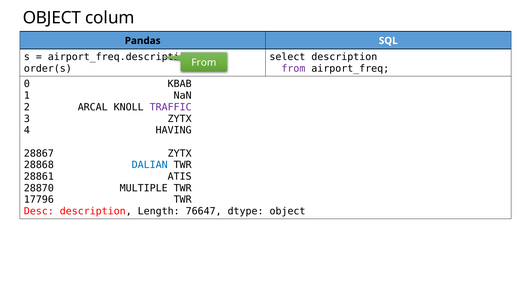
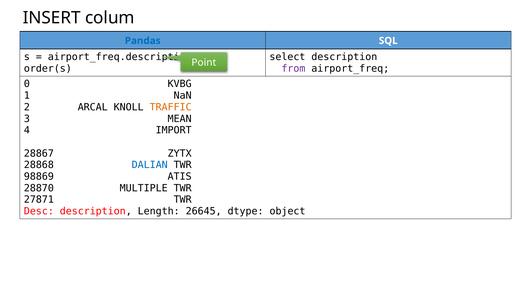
OBJECT: OBJECT -> INSERT (52, 18)
Pandas colour: black -> blue (143, 41)
From: From -> Point (204, 62)
KBAB: KBAB -> KVBG (180, 84)
TRAFFIC colour: purple -> orange (171, 107)
3 ZYTX: ZYTX -> MEAN (180, 119)
HAVING: HAVING -> IMPORT (174, 130)
28861: 28861 -> 98869 (39, 176)
17796: 17796 -> 27871 (39, 199)
76647: 76647 -> 26645 (204, 211)
